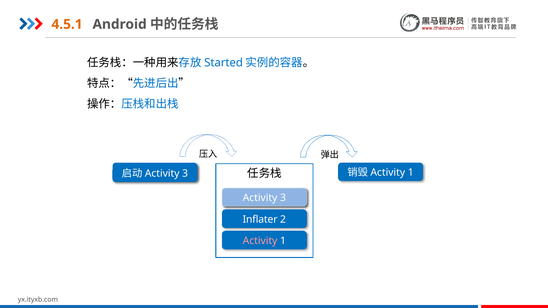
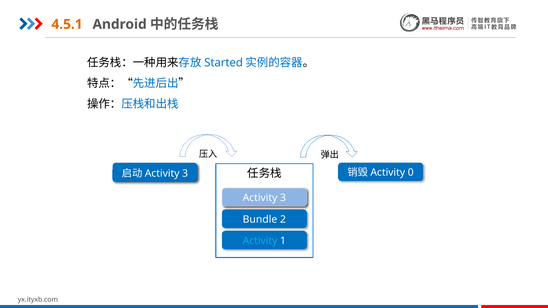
1: 1 -> 0 (411, 173)
Inflater: Inflater -> Bundle (260, 220)
Activity colour: pink -> light blue (260, 241)
